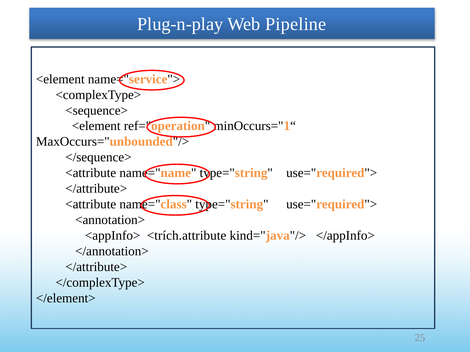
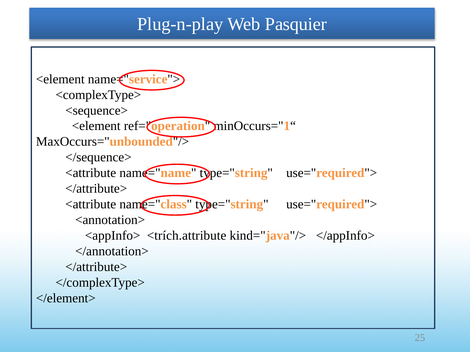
Pipeline: Pipeline -> Pasquier (296, 24)
